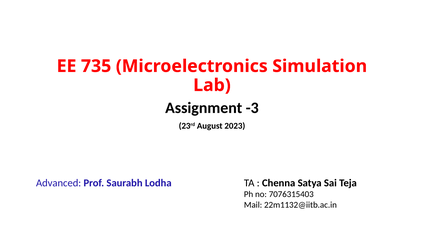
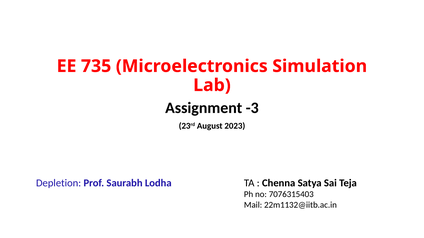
Advanced: Advanced -> Depletion (59, 183)
